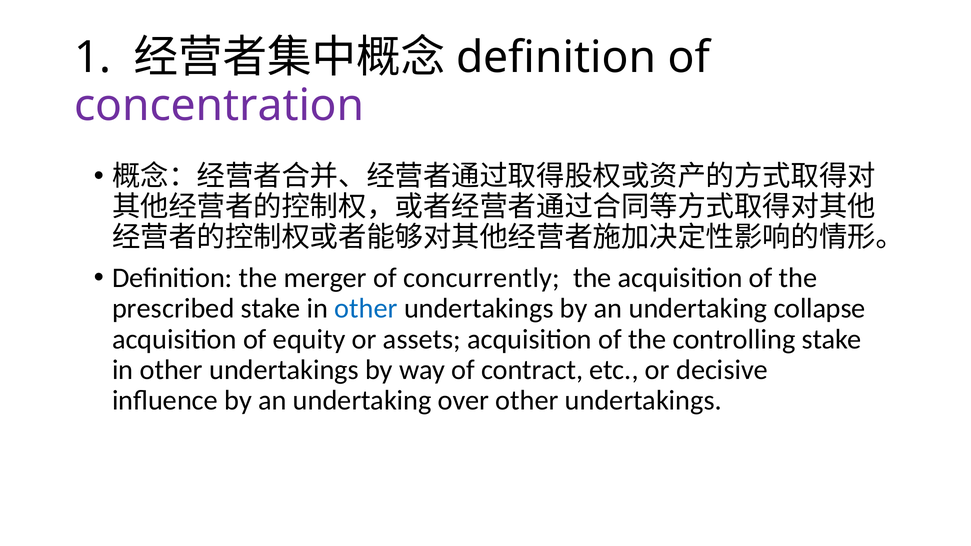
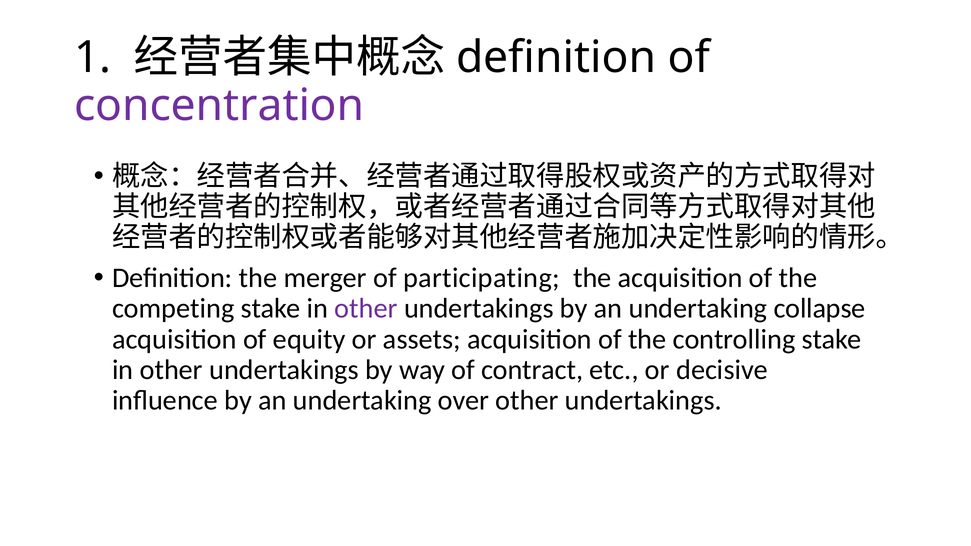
concurrently: concurrently -> participating (482, 278)
prescribed: prescribed -> competing (173, 309)
other colour: blue -> purple (366, 309)
